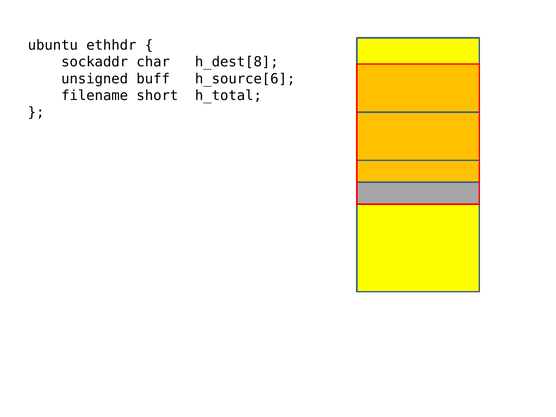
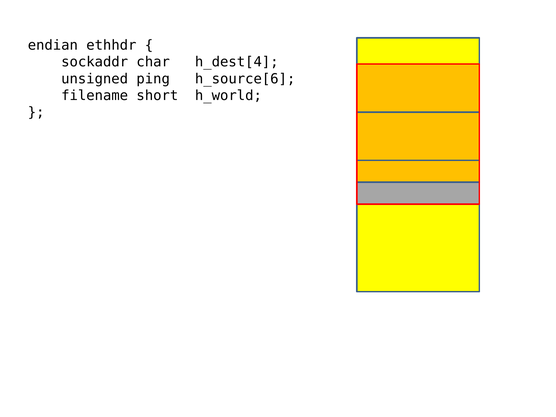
ubuntu: ubuntu -> endian (53, 45)
h_dest[8: h_dest[8 -> h_dest[4 (237, 62)
buff: buff -> ping (153, 79)
h_total: h_total -> h_world (228, 95)
